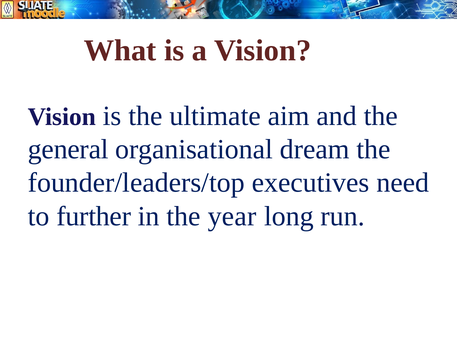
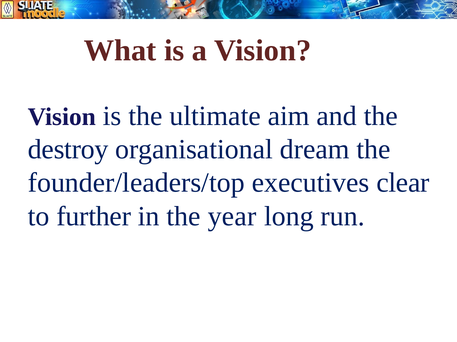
general: general -> destroy (68, 150)
need: need -> clear (403, 183)
